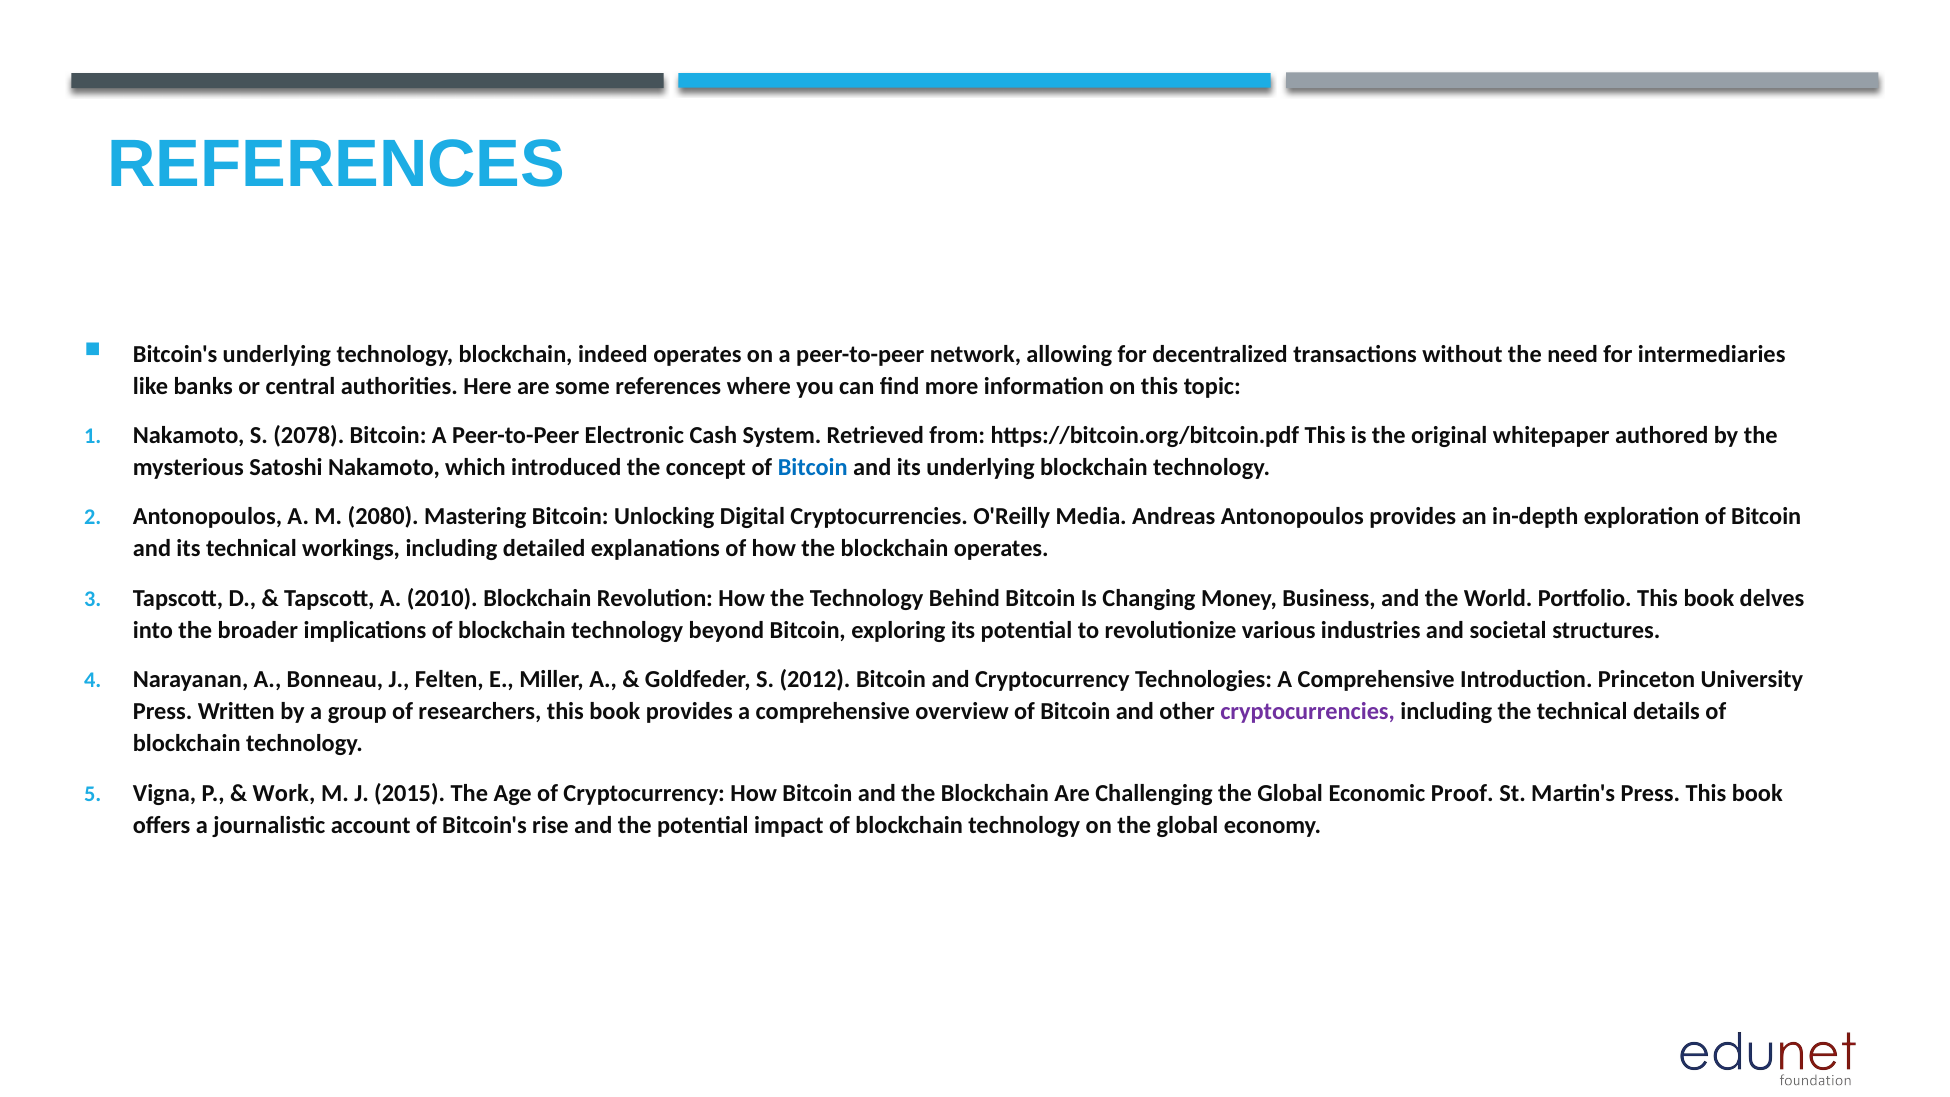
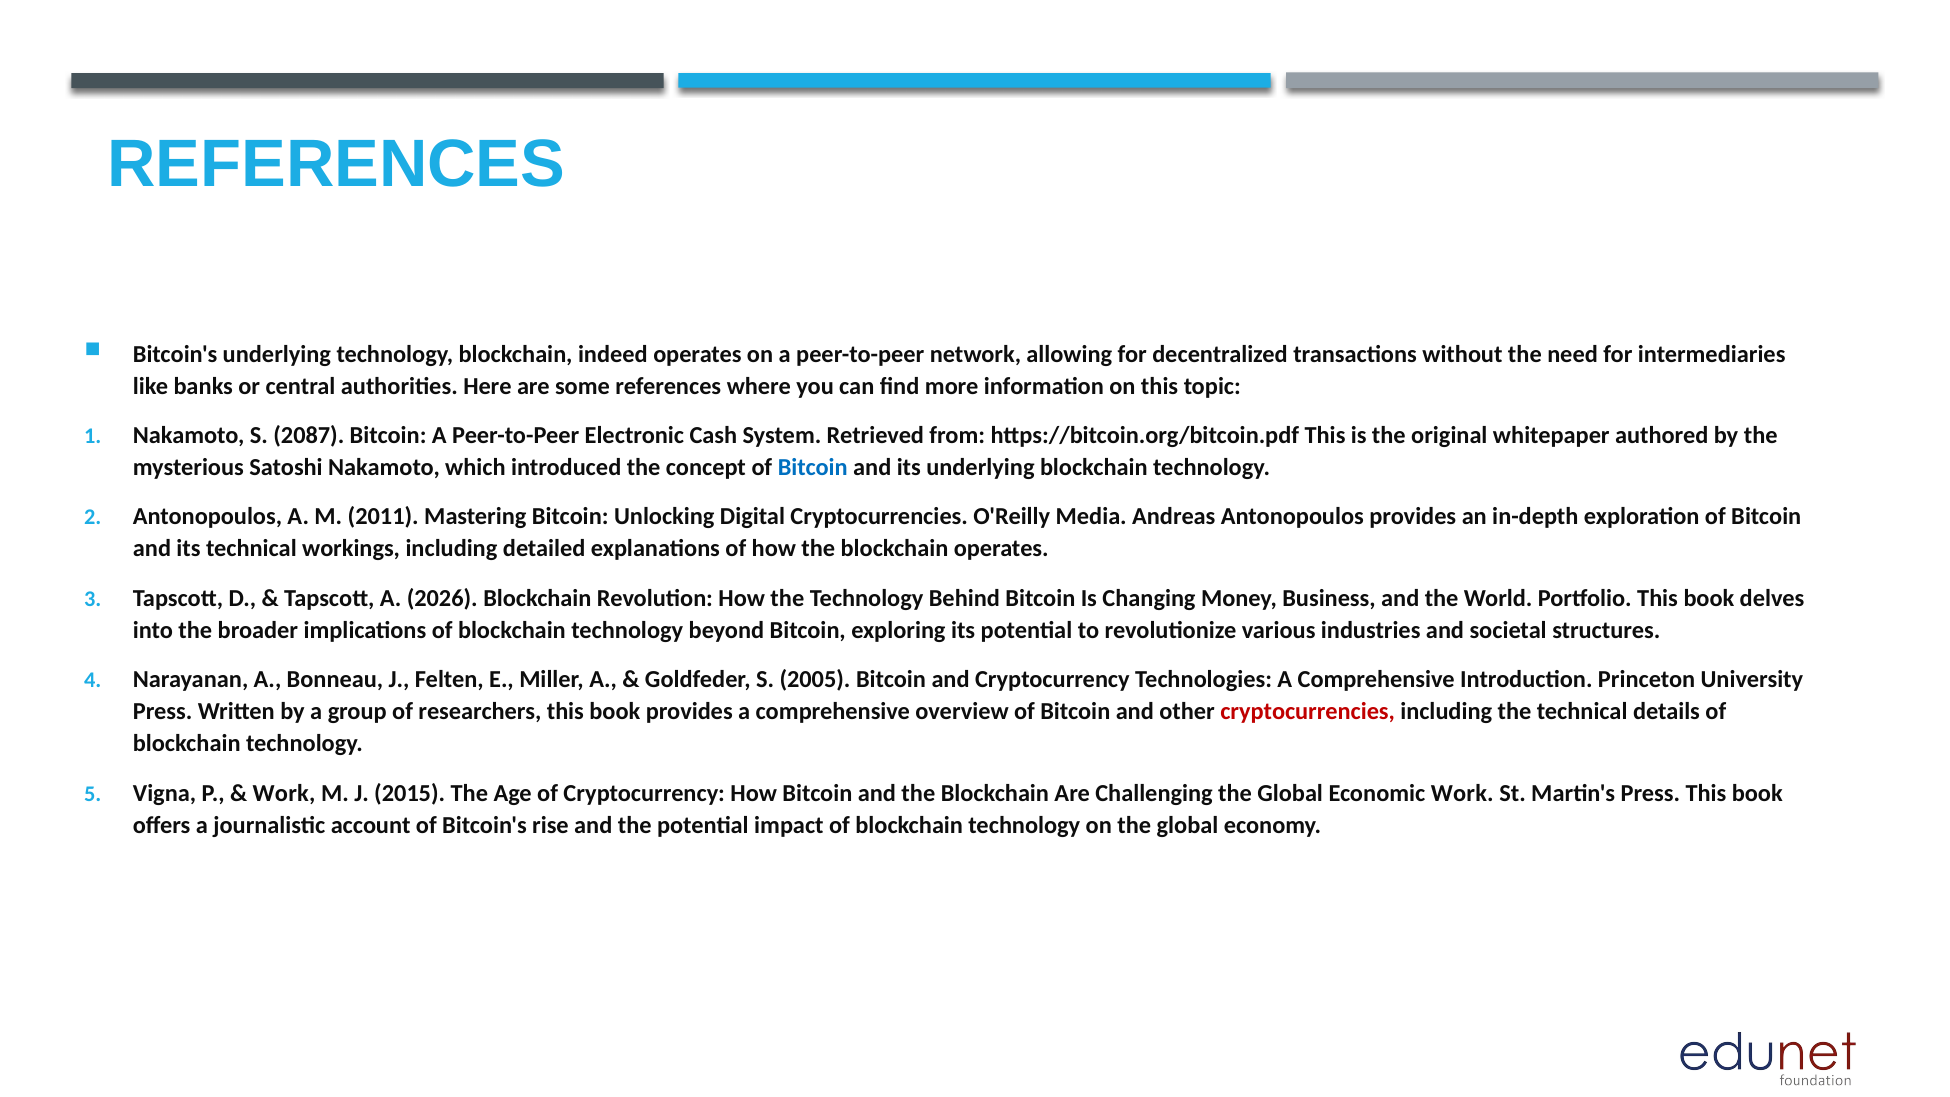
2078: 2078 -> 2087 (309, 435)
2080: 2080 -> 2011 (383, 517)
2010: 2010 -> 2026 (442, 598)
2012: 2012 -> 2005 (815, 679)
cryptocurrencies colour: purple -> red (1308, 712)
Economic Proof: Proof -> Work (1462, 793)
